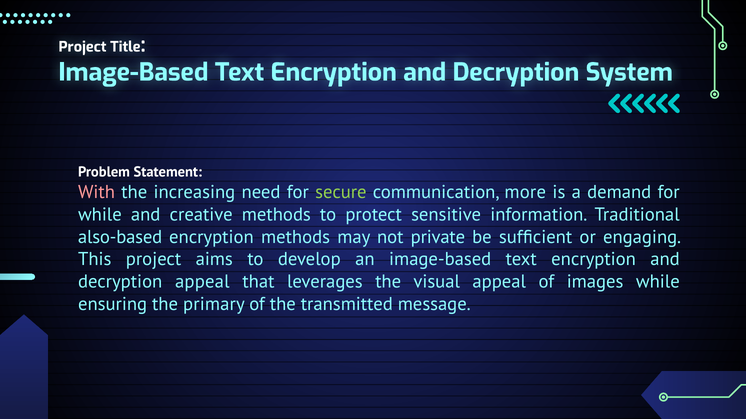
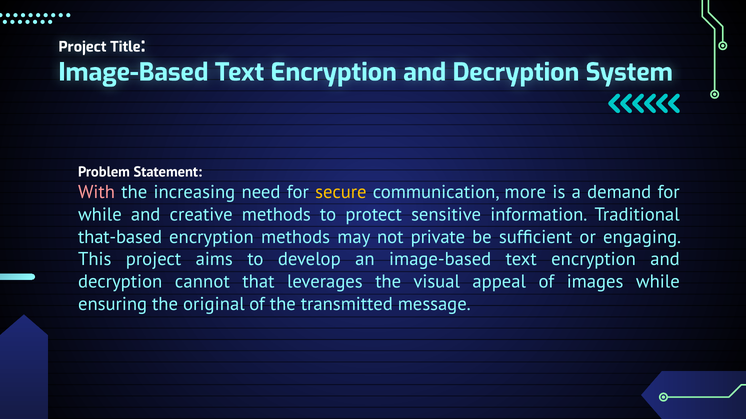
secure colour: light green -> yellow (341, 193)
also-based: also-based -> that-based (120, 237)
decryption appeal: appeal -> cannot (202, 282)
primary: primary -> original (214, 304)
